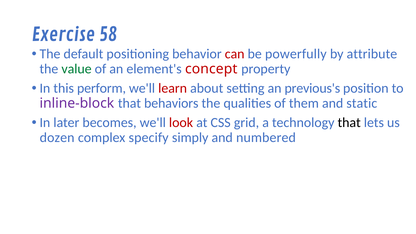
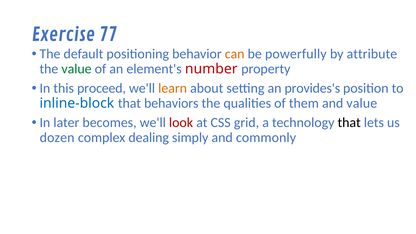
58: 58 -> 77 (108, 35)
can colour: red -> orange (235, 54)
concept: concept -> number (211, 69)
perform: perform -> proceed (102, 88)
learn colour: red -> orange (173, 88)
previous's: previous's -> provides's (312, 88)
inline-block colour: purple -> blue (77, 103)
and static: static -> value (362, 103)
specify: specify -> dealing (149, 138)
numbered: numbered -> commonly (266, 138)
